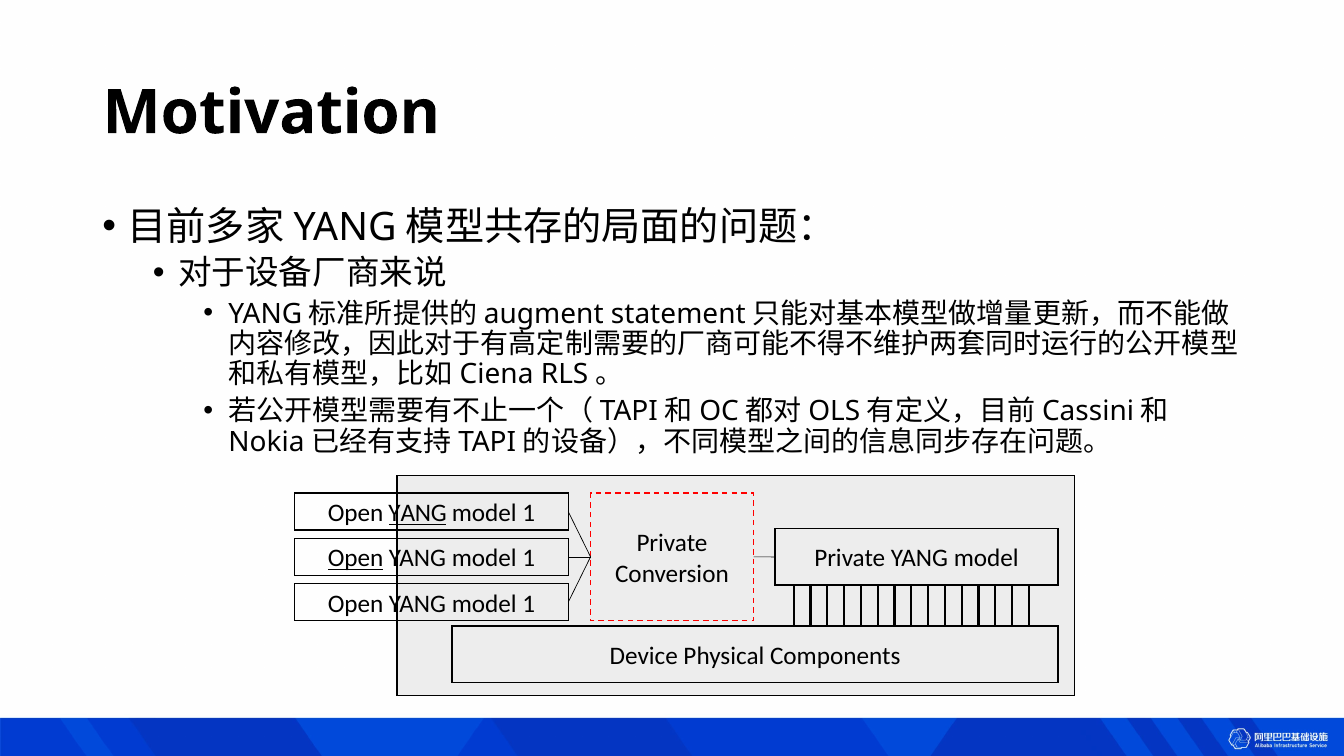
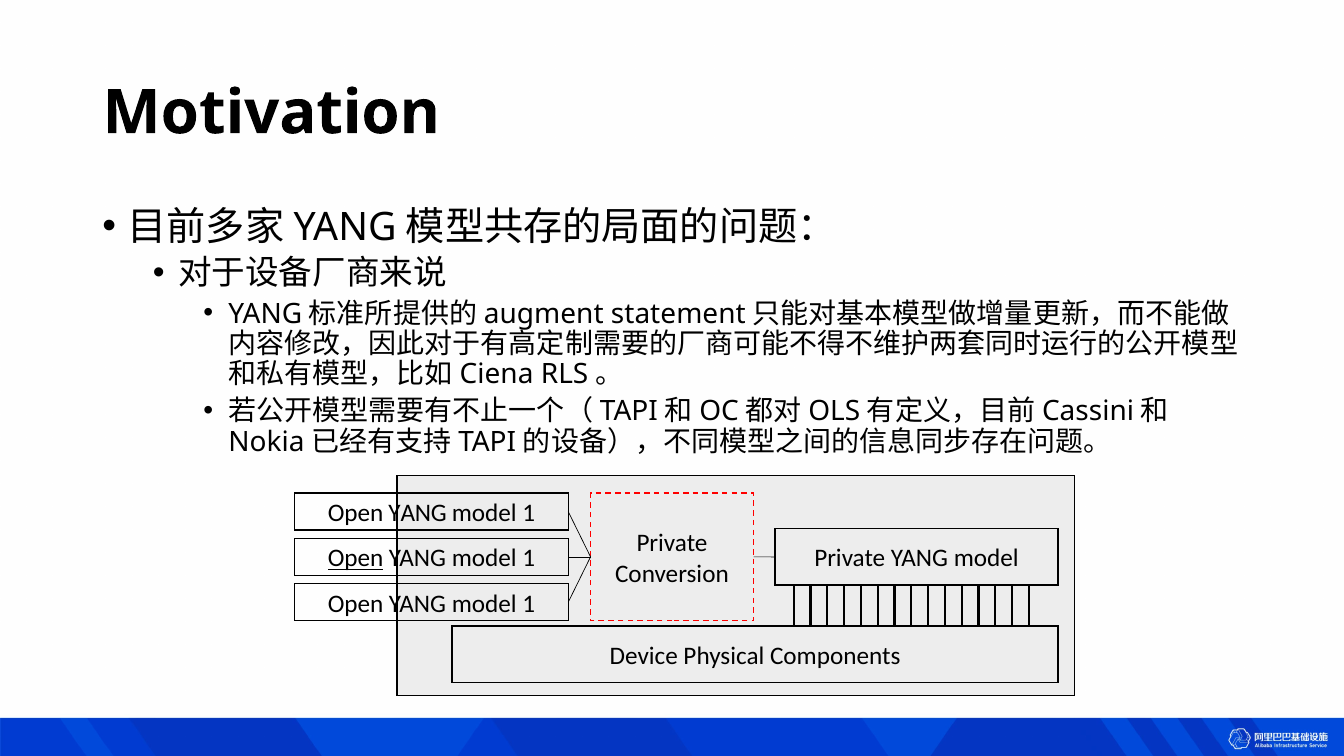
YANG underline: present -> none (418, 513)
